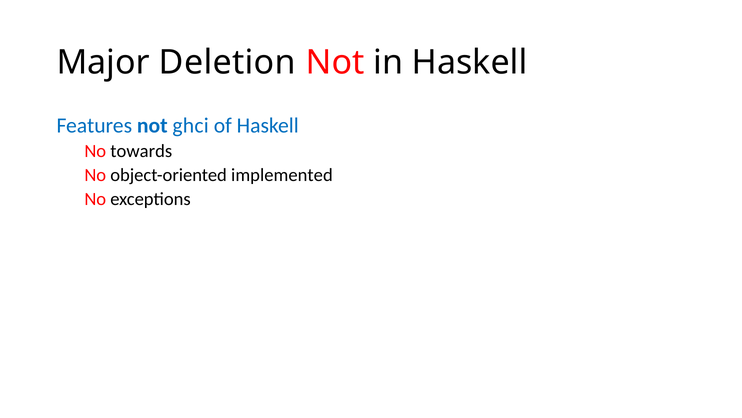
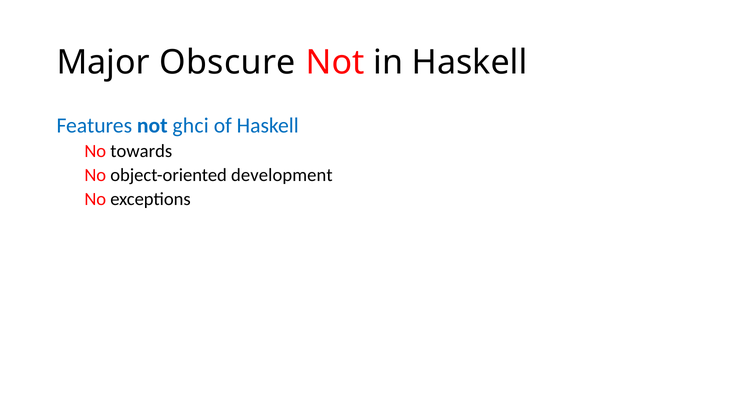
Deletion: Deletion -> Obscure (227, 62)
implemented: implemented -> development (282, 175)
